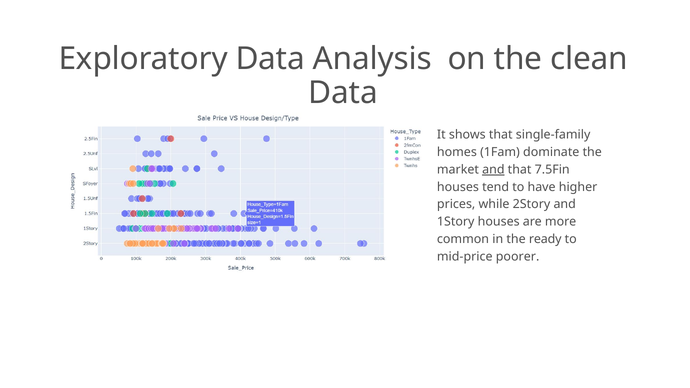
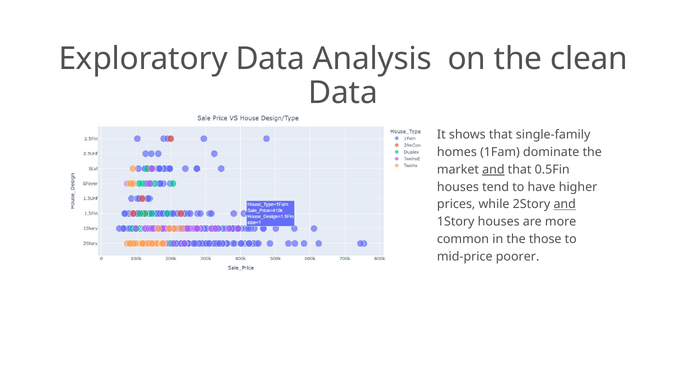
7.5Fin: 7.5Fin -> 0.5Fin (552, 170)
and underline: none -> present (565, 204)
ready: ready -> those (545, 239)
